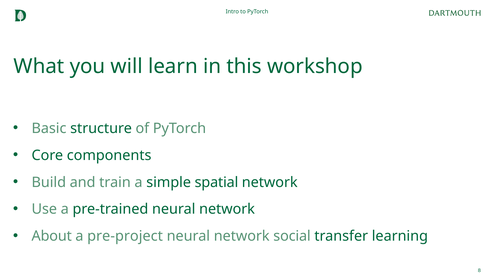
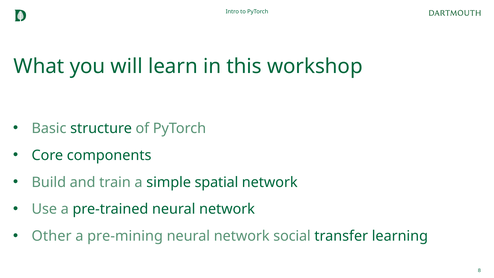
About: About -> Other (52, 236)
pre-project: pre-project -> pre-mining (125, 236)
